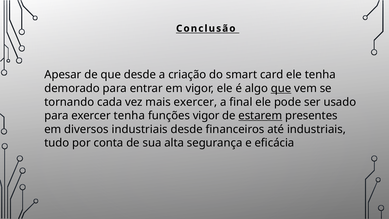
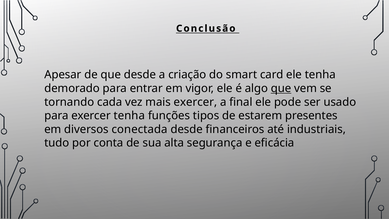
funções vigor: vigor -> tipos (206, 116)
estarem underline: present -> none (260, 116)
diversos industriais: industriais -> conectada (140, 129)
